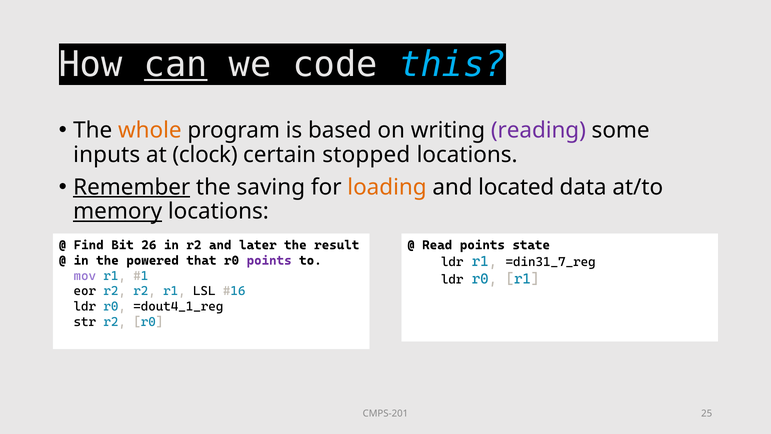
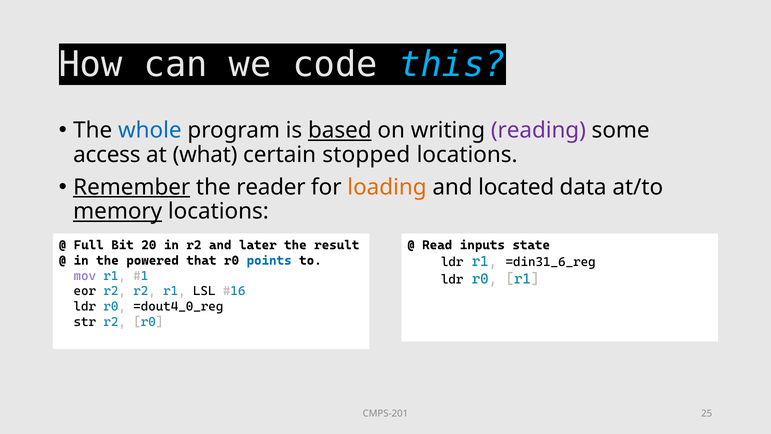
can underline: present -> none (176, 65)
whole colour: orange -> blue (150, 130)
based underline: none -> present (340, 130)
inputs: inputs -> access (107, 155)
clock: clock -> what (205, 155)
saving: saving -> reader (271, 187)
Find: Find -> Full (89, 245)
26: 26 -> 20 (149, 245)
Read points: points -> inputs (482, 245)
=din31_7_reg: =din31_7_reg -> =din31_6_reg (551, 262)
points colour: purple -> blue (269, 260)
=dout4_1_reg: =dout4_1_reg -> =dout4_0_reg (178, 306)
